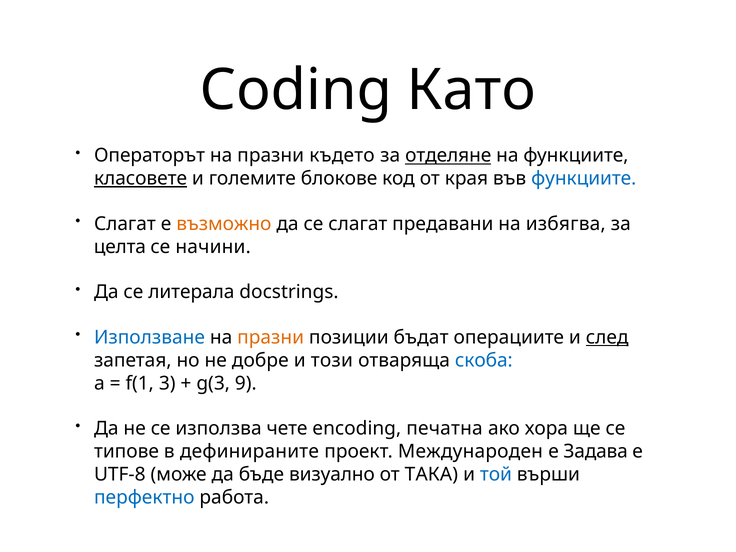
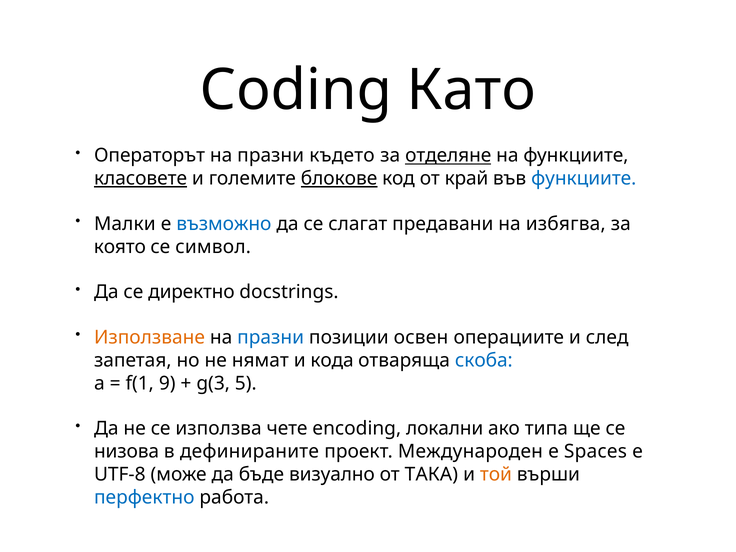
блокове underline: none -> present (339, 179)
края: края -> край (467, 179)
Слагат: Слагат -> Малки (125, 224)
възможно colour: orange -> blue (224, 224)
целта: целта -> която (120, 247)
начини: начини -> символ (213, 247)
литерала: литерала -> директно (191, 292)
Използване colour: blue -> orange (149, 337)
празни colour: orange -> blue (271, 337)
бъдат: бъдат -> освен (421, 337)
след underline: present -> none (607, 337)
добре: добре -> нямат (260, 360)
този: този -> кода (332, 360)
3: 3 -> 9 (167, 383)
9: 9 -> 5 (246, 383)
печатна: печатна -> локални (445, 429)
хора: хора -> типа (546, 429)
типове: типове -> низова (127, 452)
Задава: Задава -> Spaces (595, 452)
той colour: blue -> orange (496, 475)
